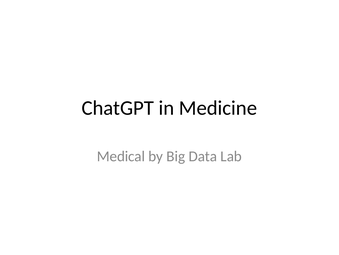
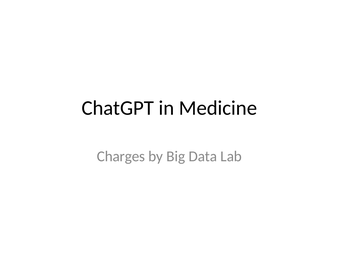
Medical: Medical -> Charges (121, 156)
